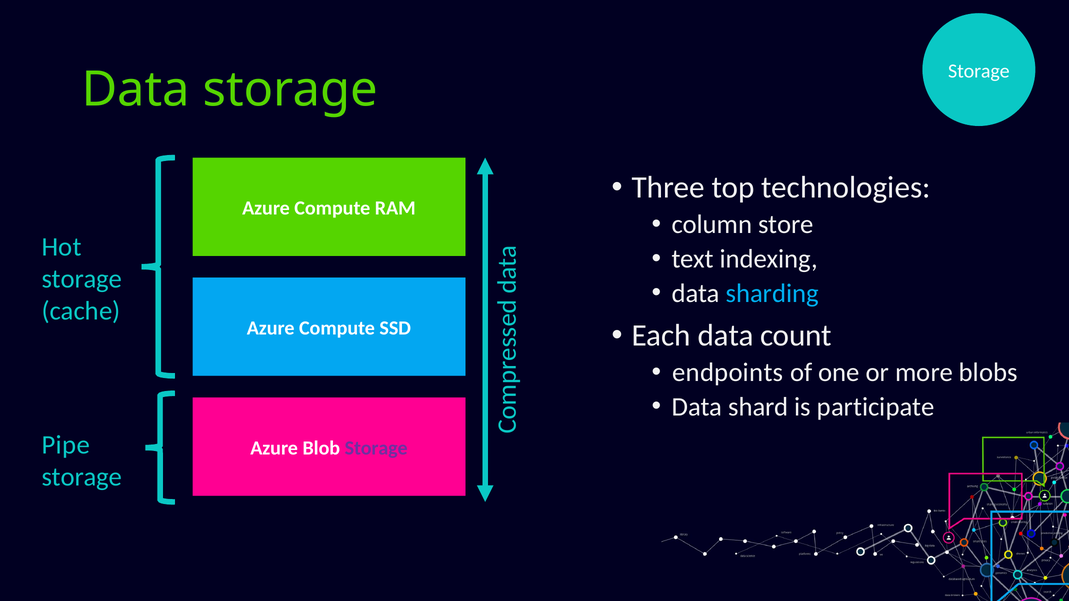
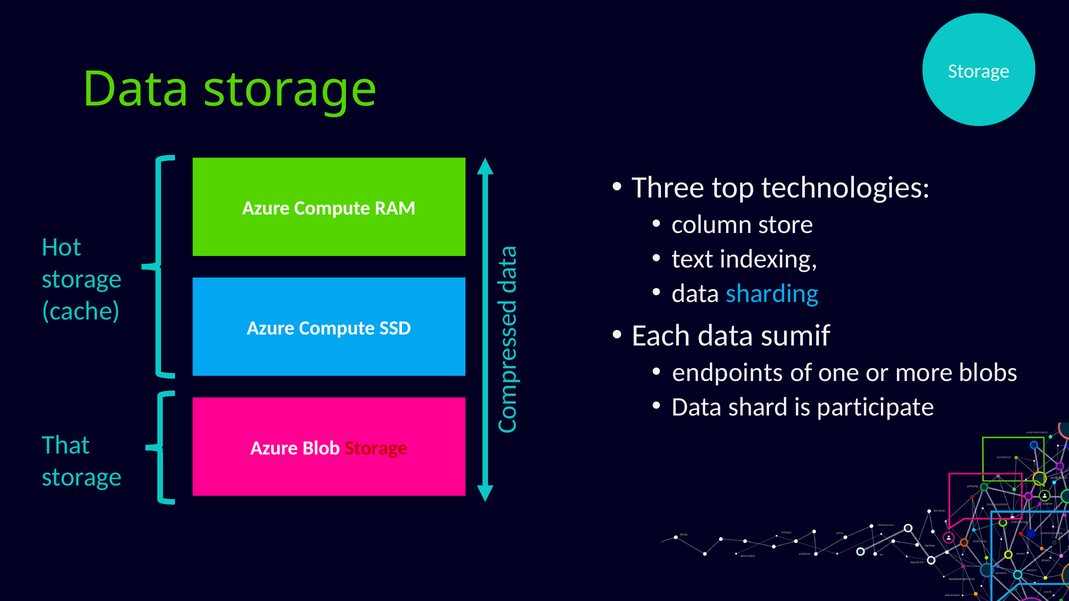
count: count -> sumif (796, 336)
Pipe: Pipe -> That (66, 445)
Storage colour: purple -> red (376, 448)
